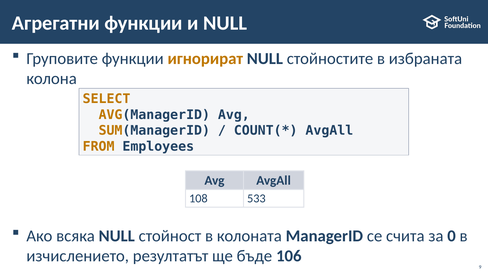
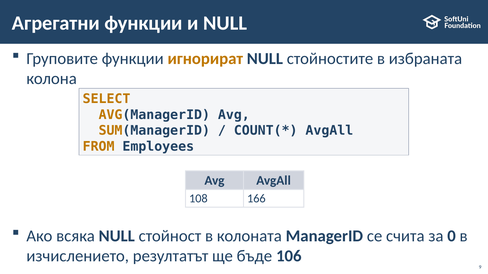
533: 533 -> 166 (256, 199)
